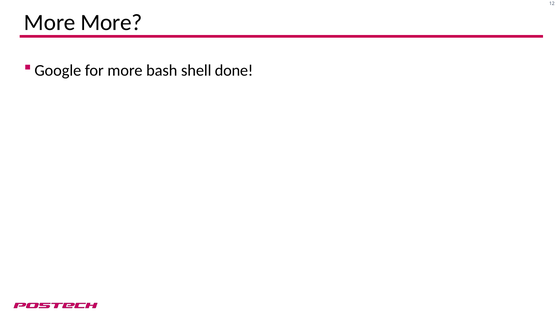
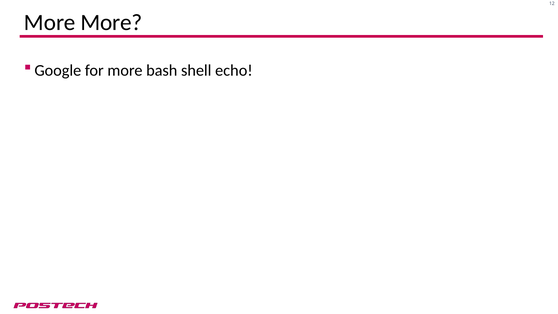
done: done -> echo (234, 70)
